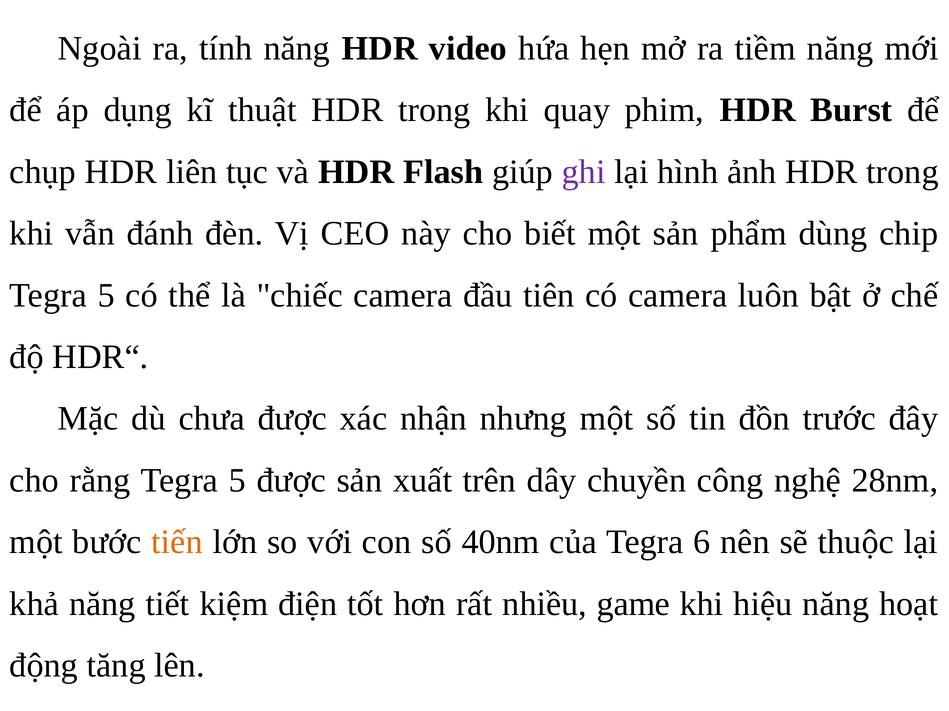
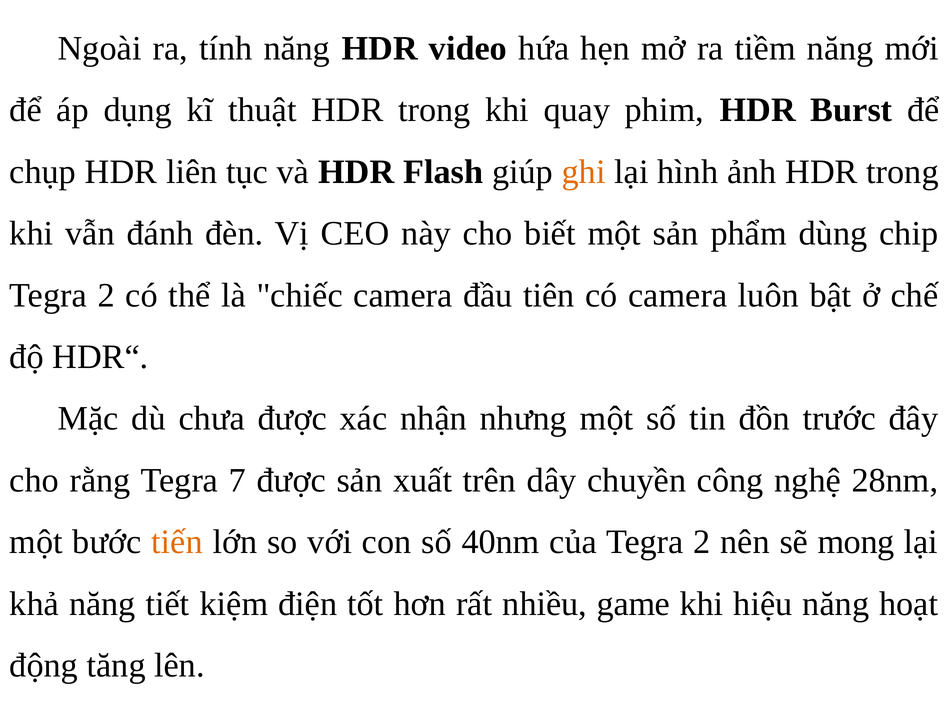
ghi colour: purple -> orange (584, 172)
5: 5 -> 2 (106, 296)
rằng Tegra 5: 5 -> 7 (238, 481)
của Tegra 6: 6 -> 2 (702, 543)
thuộc: thuộc -> mong (856, 543)
